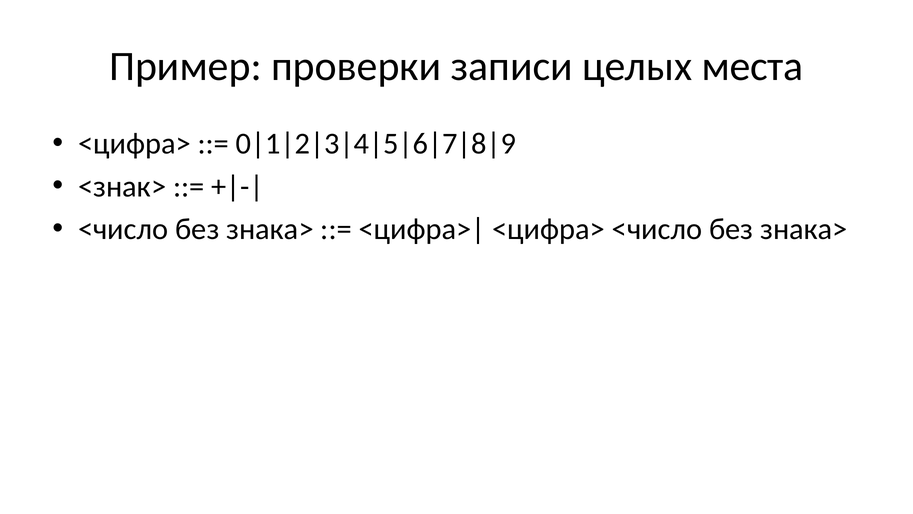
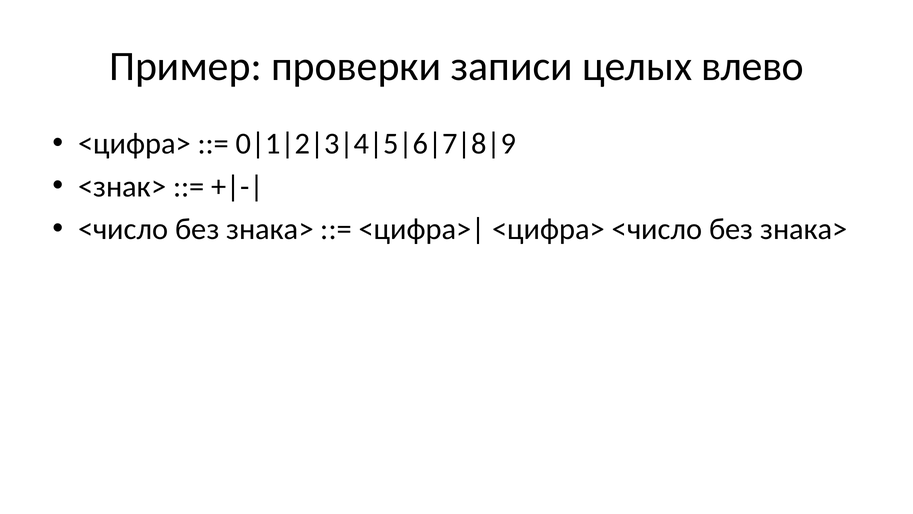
места: места -> влево (752, 66)
